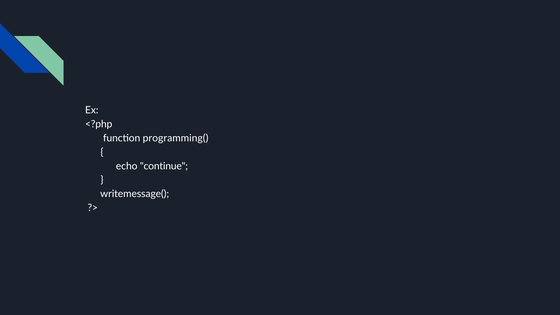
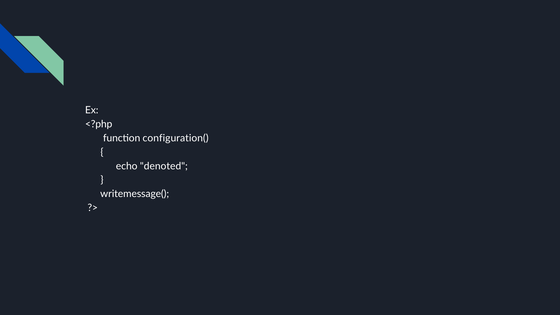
programming(: programming( -> configuration( (176, 138)
continue: continue -> denoted (164, 166)
